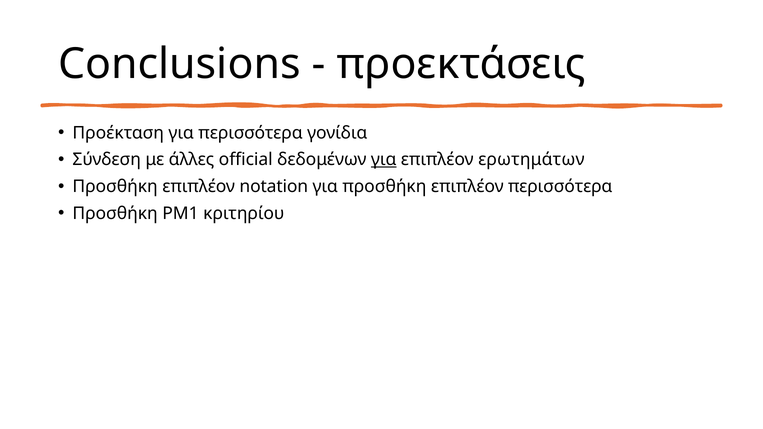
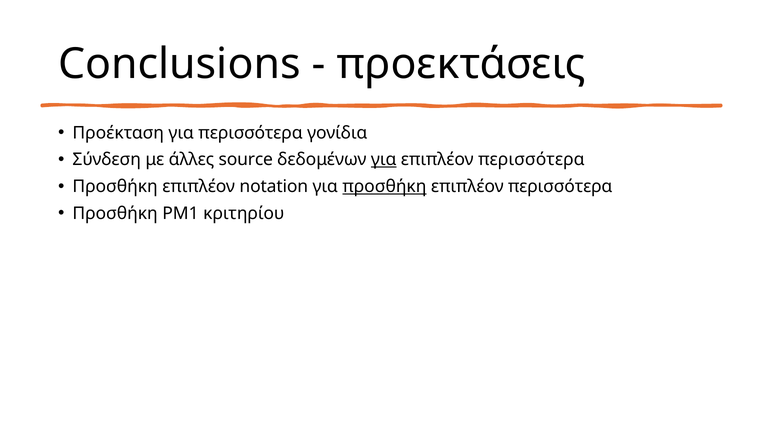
official: official -> source (246, 160)
ερωτημάτων: ερωτημάτων -> περισσότερα (531, 160)
προσθήκη underline: none -> present (384, 187)
